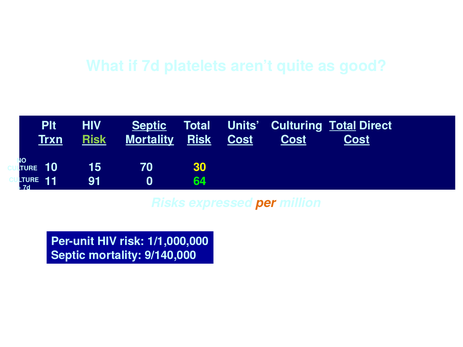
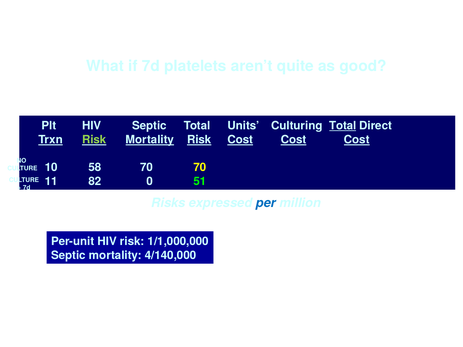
Septic underline: present -> none (149, 126)
15: 15 -> 58 (95, 167)
70 30: 30 -> 70 (200, 167)
91: 91 -> 82 (95, 181)
64: 64 -> 51 (200, 181)
per colour: orange -> blue (266, 203)
9/140,000: 9/140,000 -> 4/140,000 (171, 255)
